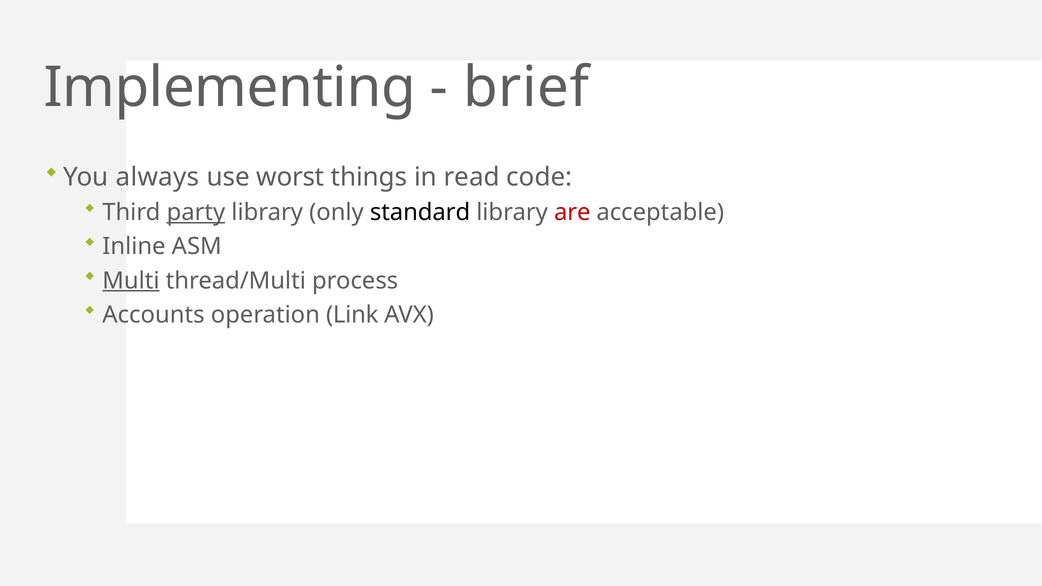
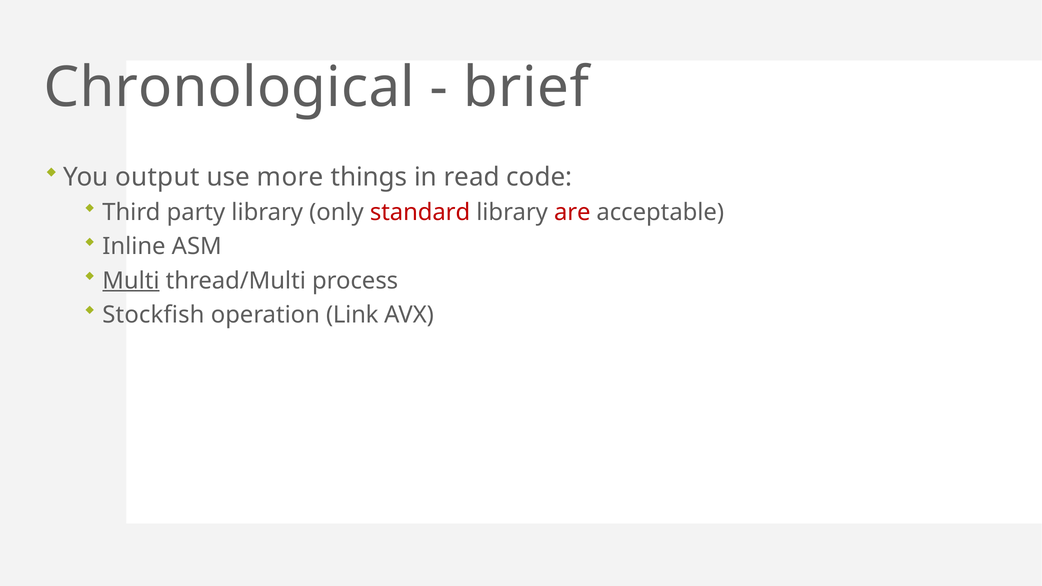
Implementing: Implementing -> Chronological (229, 87)
always: always -> output (157, 177)
worst: worst -> more (290, 177)
party underline: present -> none (196, 213)
standard colour: black -> red (420, 213)
Accounts: Accounts -> Stockfish (153, 315)
